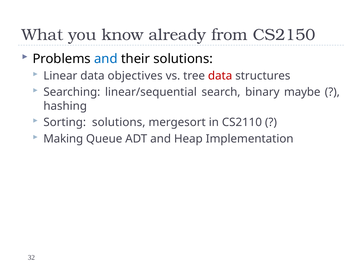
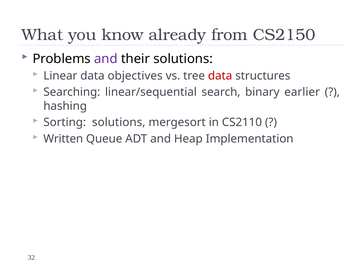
and colour: blue -> purple (106, 59)
maybe: maybe -> earlier (302, 92)
Making: Making -> Written (63, 139)
